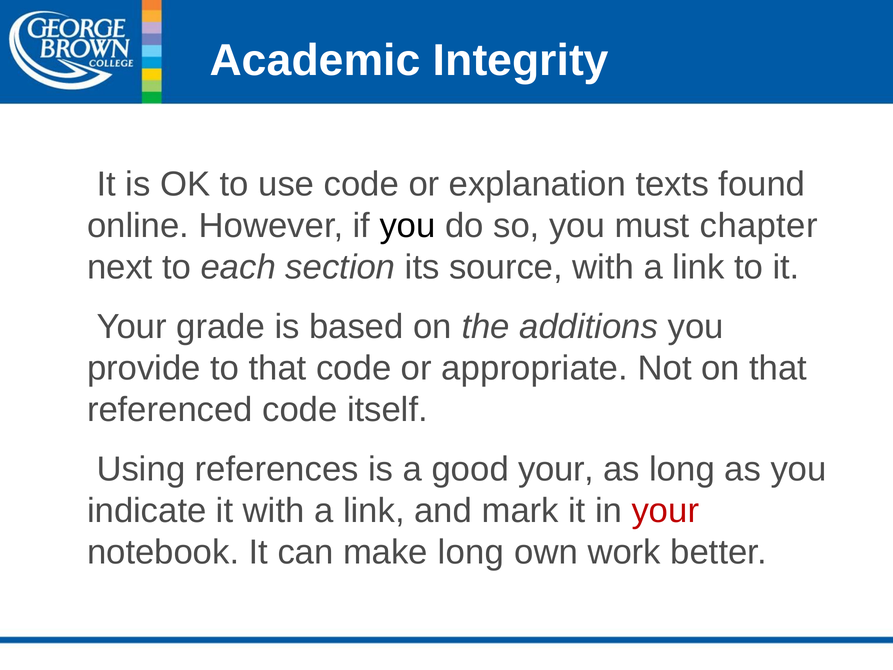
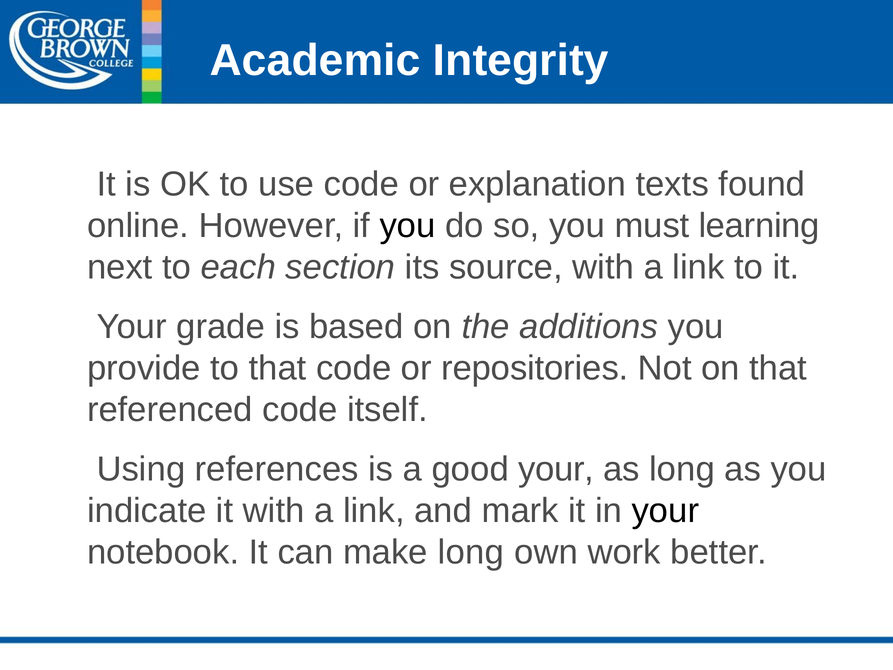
chapter: chapter -> learning (759, 226)
appropriate: appropriate -> repositories (535, 368)
your colour: red -> black (665, 511)
